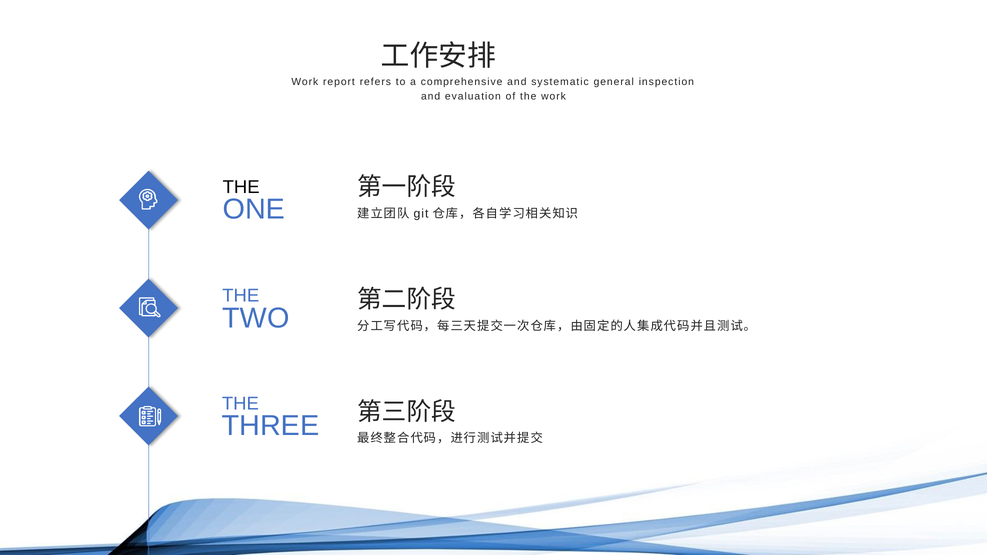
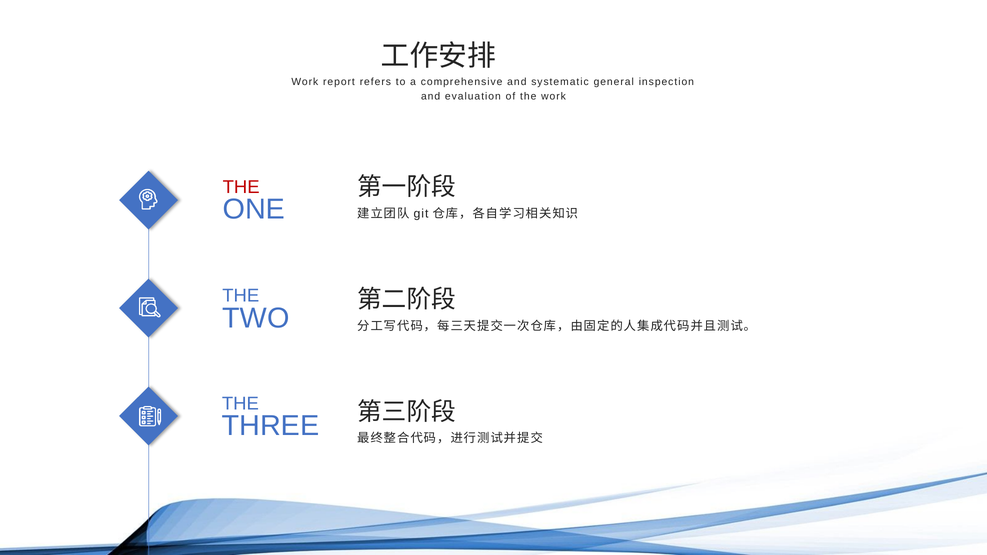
THE colour: black -> red (241, 187)
